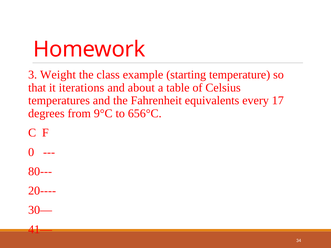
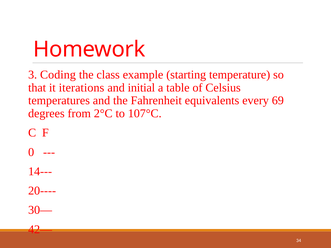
Weight: Weight -> Coding (58, 75)
about: about -> initial (141, 88)
17: 17 -> 69 (278, 101)
9°C: 9°C -> 2°C (103, 114)
656°C: 656°C -> 107°C (145, 114)
80---: 80--- -> 14--- (40, 172)
41—: 41— -> 42— (40, 230)
